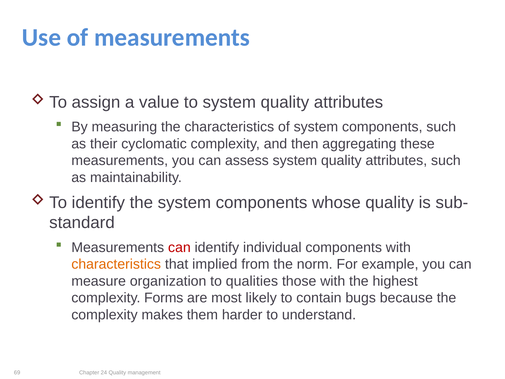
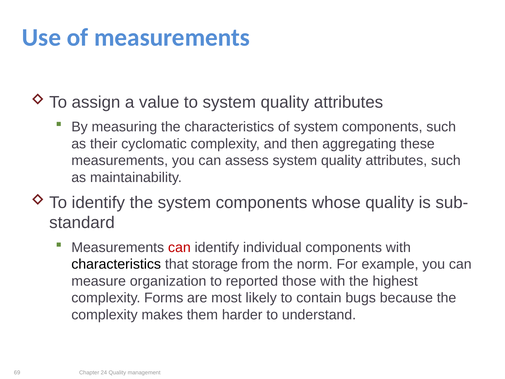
characteristics colour: orange -> black (116, 264)
implied: implied -> storage (215, 264)
qualities: qualities -> reported (252, 281)
